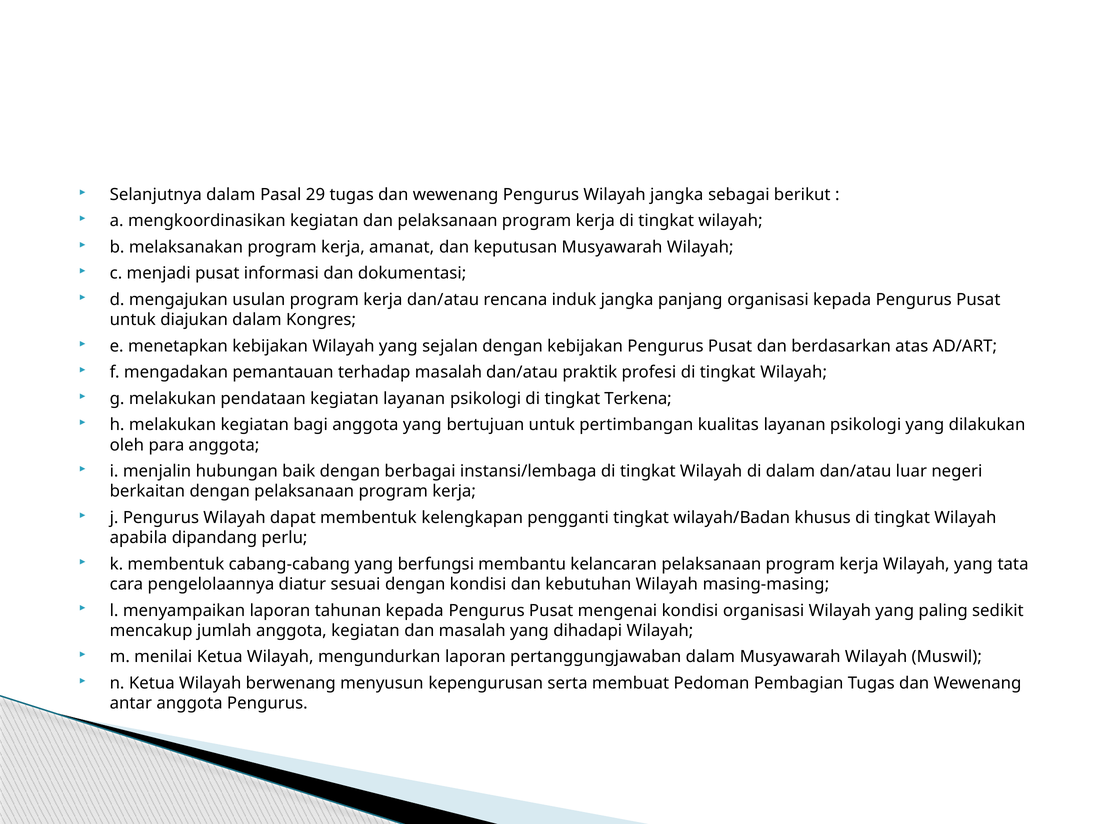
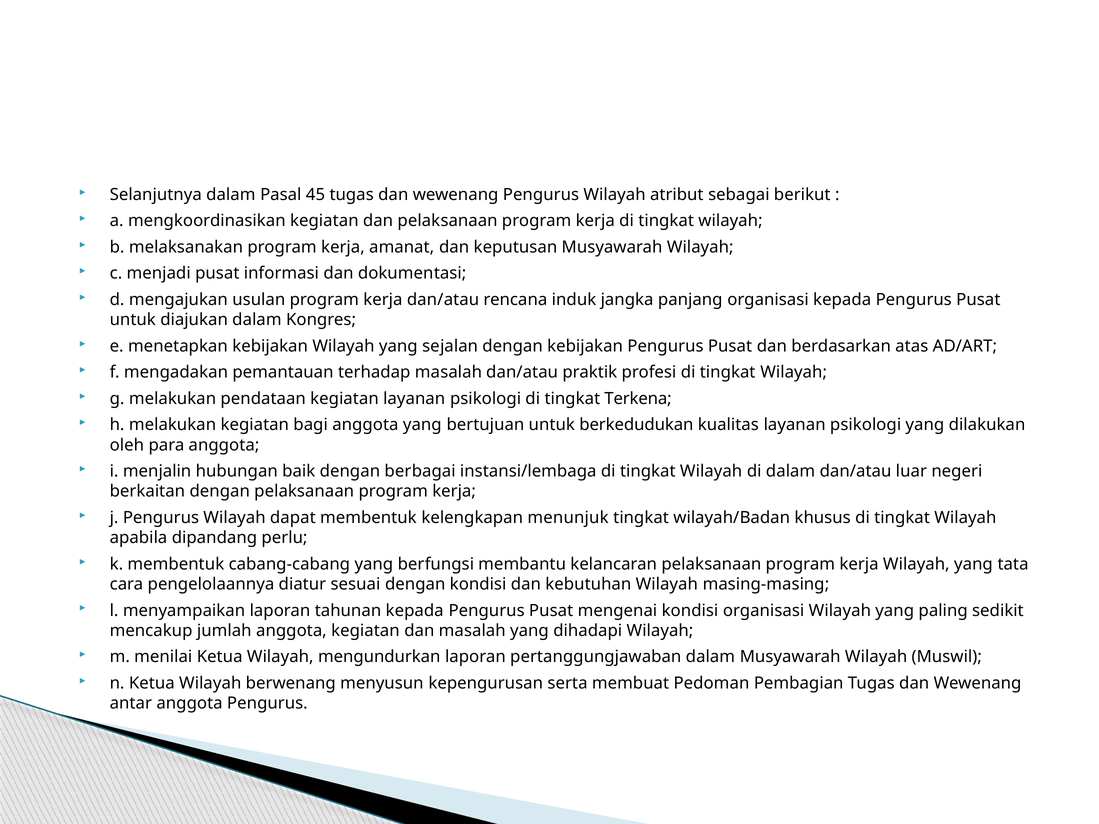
29: 29 -> 45 (315, 195)
Wilayah jangka: jangka -> atribut (677, 195)
pertimbangan: pertimbangan -> berkedudukan (636, 425)
pengganti: pengganti -> menunjuk (568, 518)
